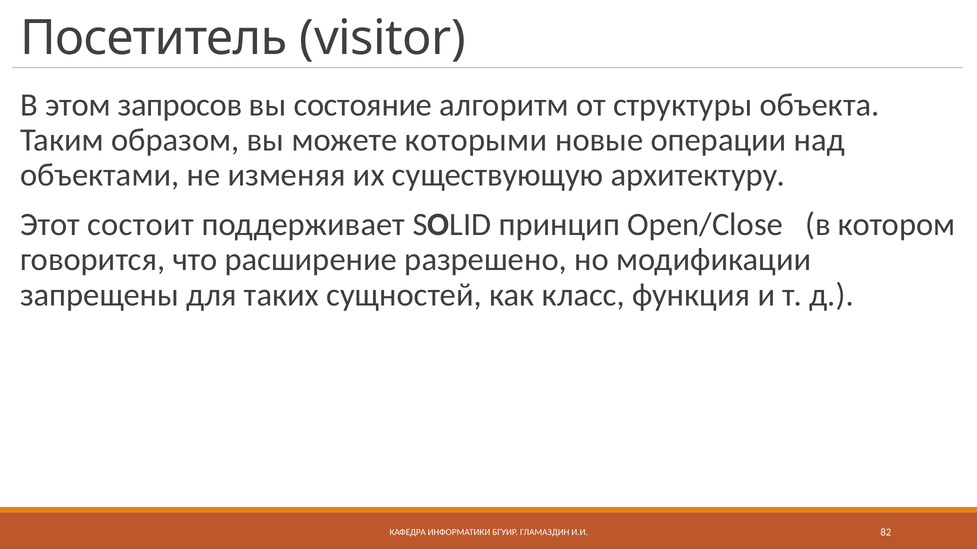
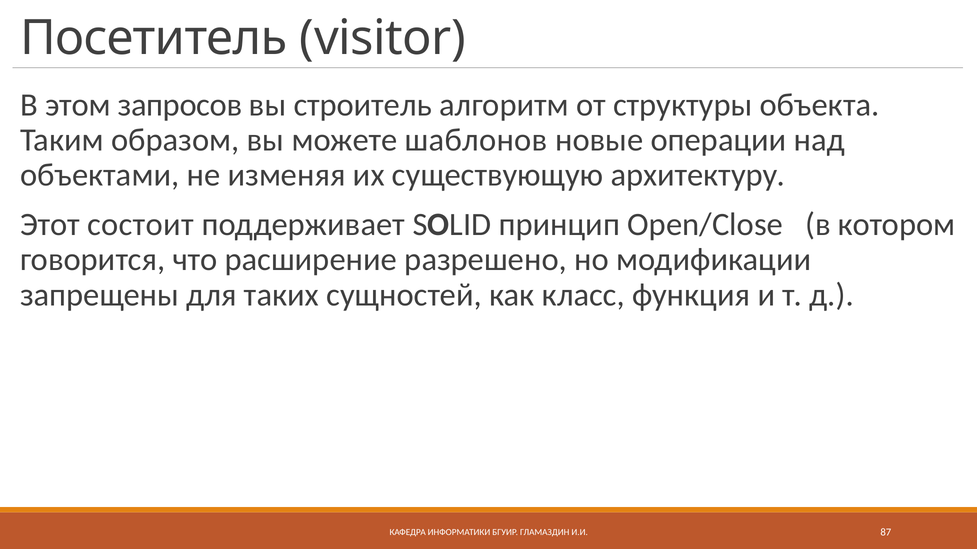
состояние: состояние -> строитель (363, 105)
которыми: которыми -> шаблонов (476, 140)
82: 82 -> 87 (886, 533)
